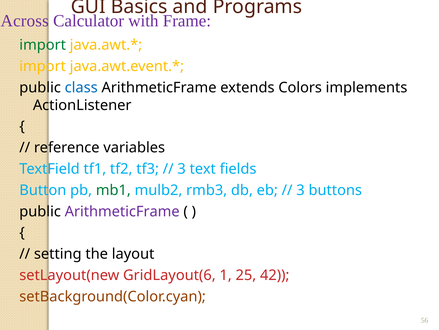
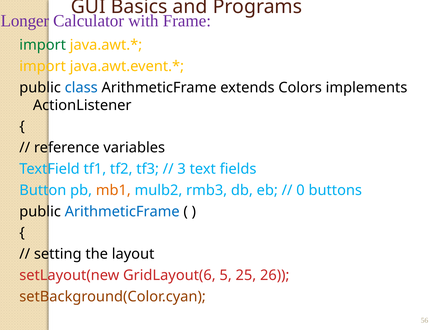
Across: Across -> Longer (25, 21)
mb1 colour: green -> orange (113, 190)
3: 3 -> 0 (301, 190)
ArithmeticFrame colour: purple -> blue (122, 211)
1: 1 -> 5 (226, 275)
42: 42 -> 26 (275, 275)
